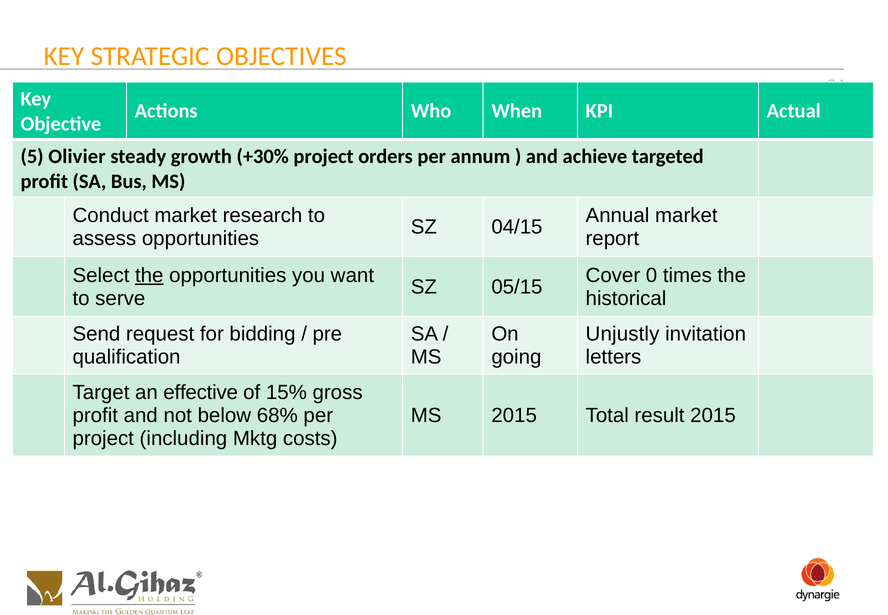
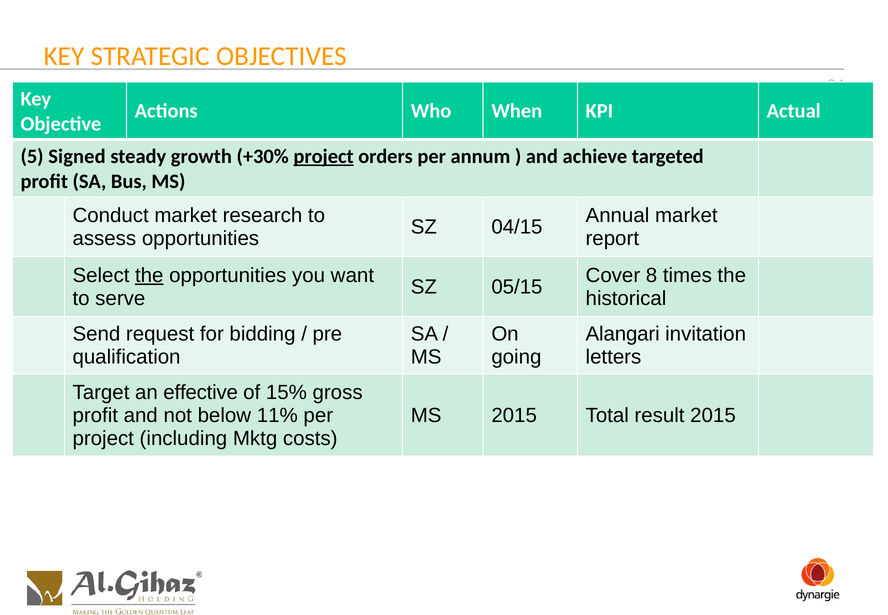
Olivier: Olivier -> Signed (77, 156)
project underline: none -> present (324, 156)
0: 0 -> 8 (652, 275)
Unjustly: Unjustly -> Alangari (623, 334)
68%: 68% -> 11% (277, 415)
